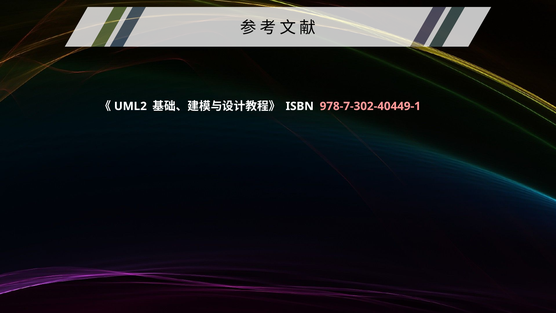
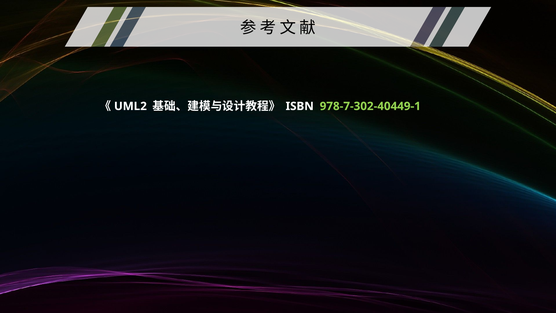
978-7-302-40449-1 colour: pink -> light green (370, 106)
